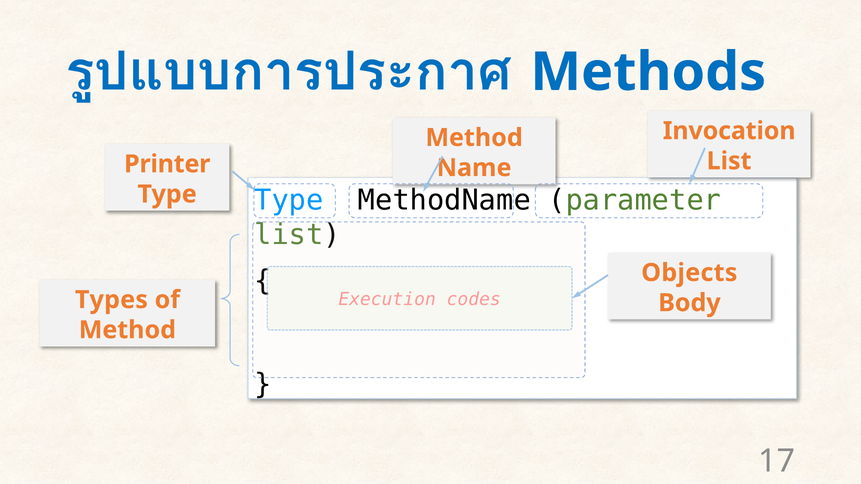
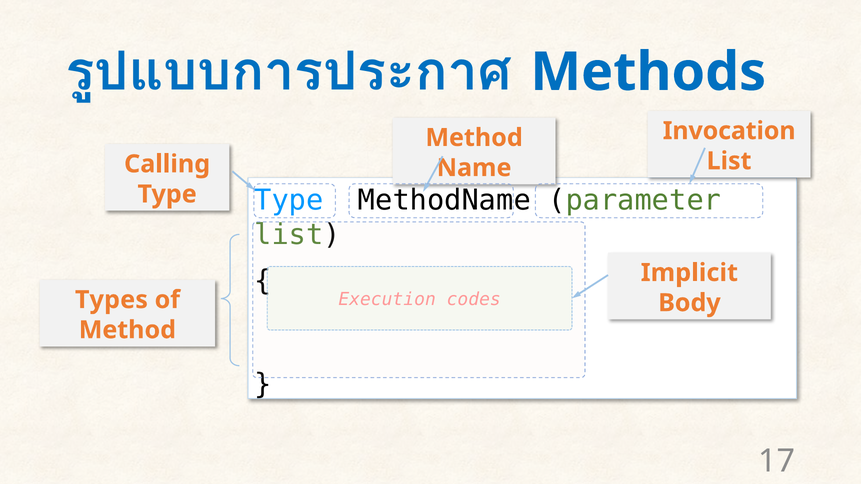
Printer: Printer -> Calling (167, 164)
Objects: Objects -> Implicit (689, 273)
